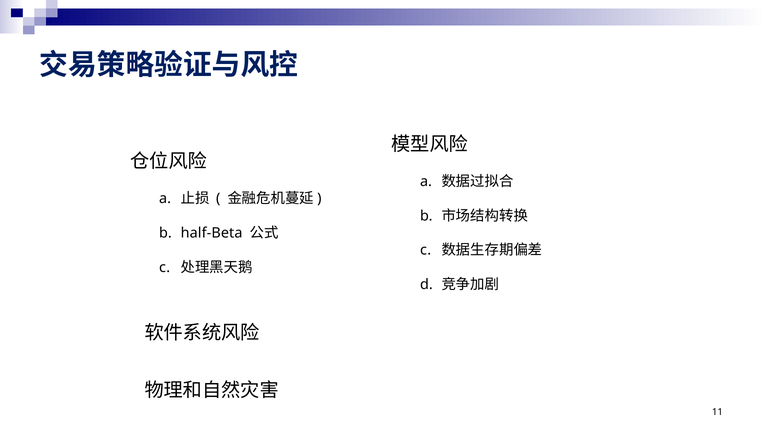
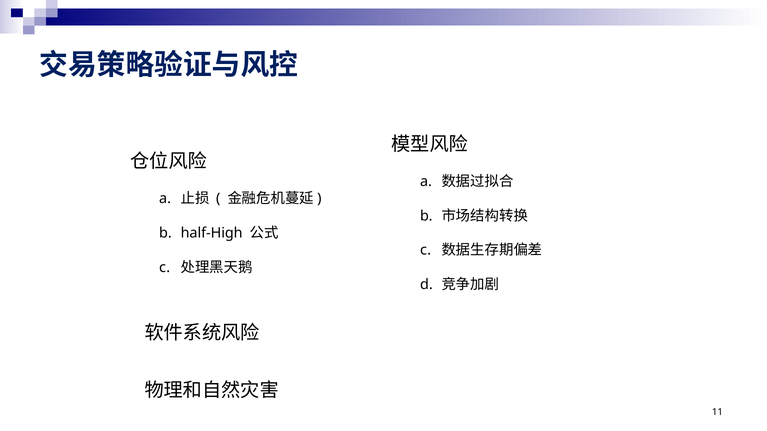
half-Beta: half-Beta -> half-High (212, 233)
